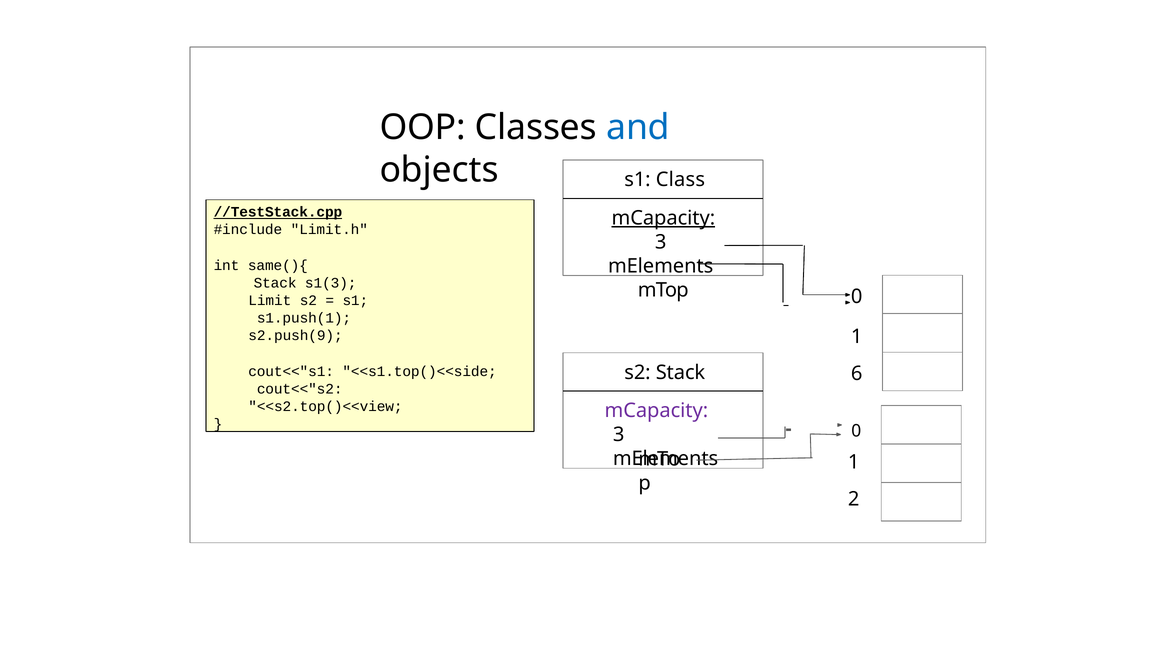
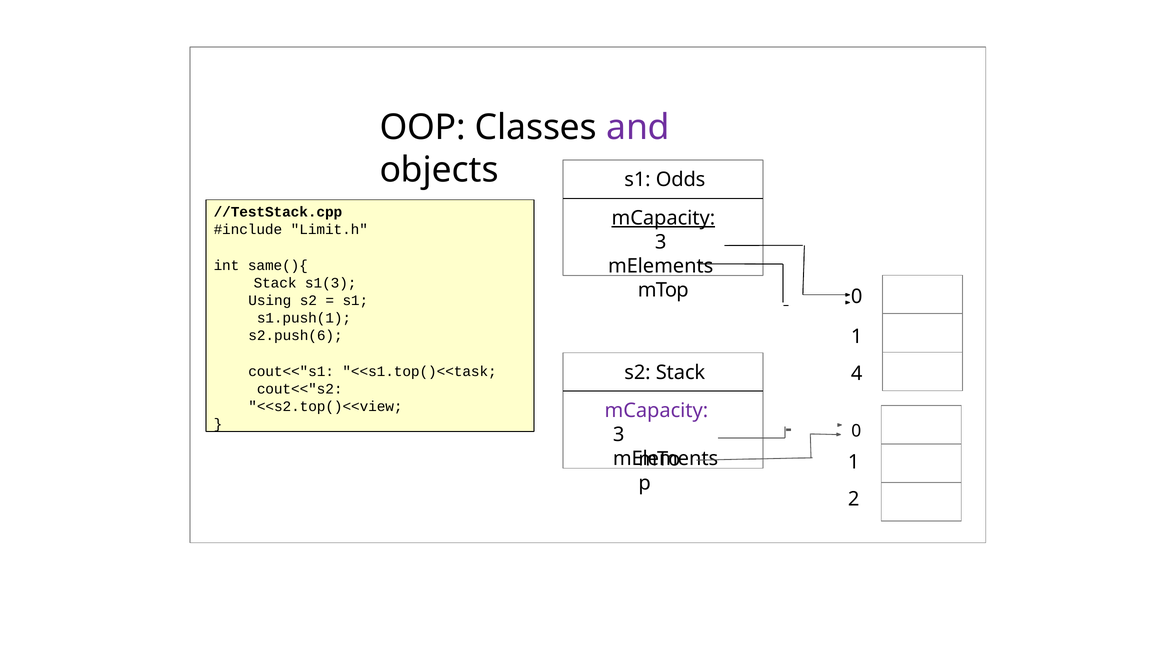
and colour: blue -> purple (638, 128)
Class: Class -> Odds (681, 180)
//TestStack.cpp underline: present -> none (278, 212)
Limit: Limit -> Using (270, 301)
s2.push(9: s2.push(9 -> s2.push(6 (296, 335)
<<s1.top()<<side: <<s1.top()<<side -> <<s1.top()<<task (420, 371)
6: 6 -> 4 (857, 374)
